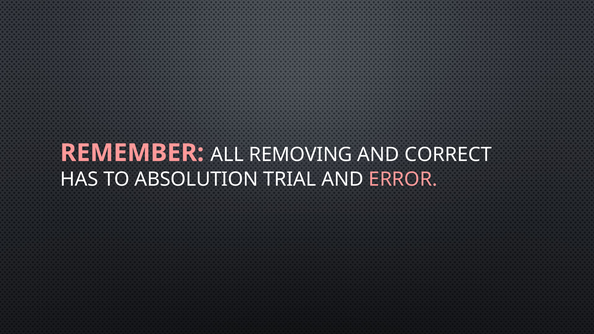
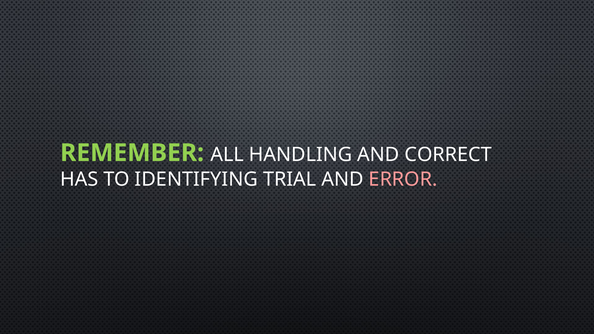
REMEMBER colour: pink -> light green (132, 153)
REMOVING: REMOVING -> HANDLING (301, 155)
ABSOLUTION: ABSOLUTION -> IDENTIFYING (196, 179)
